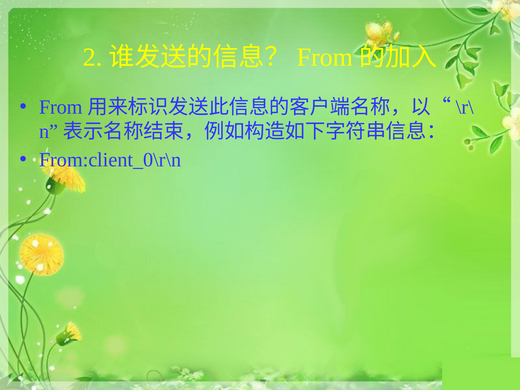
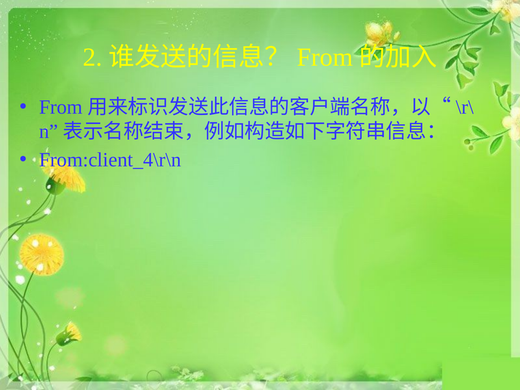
From:client_0\r\n: From:client_0\r\n -> From:client_4\r\n (110, 160)
